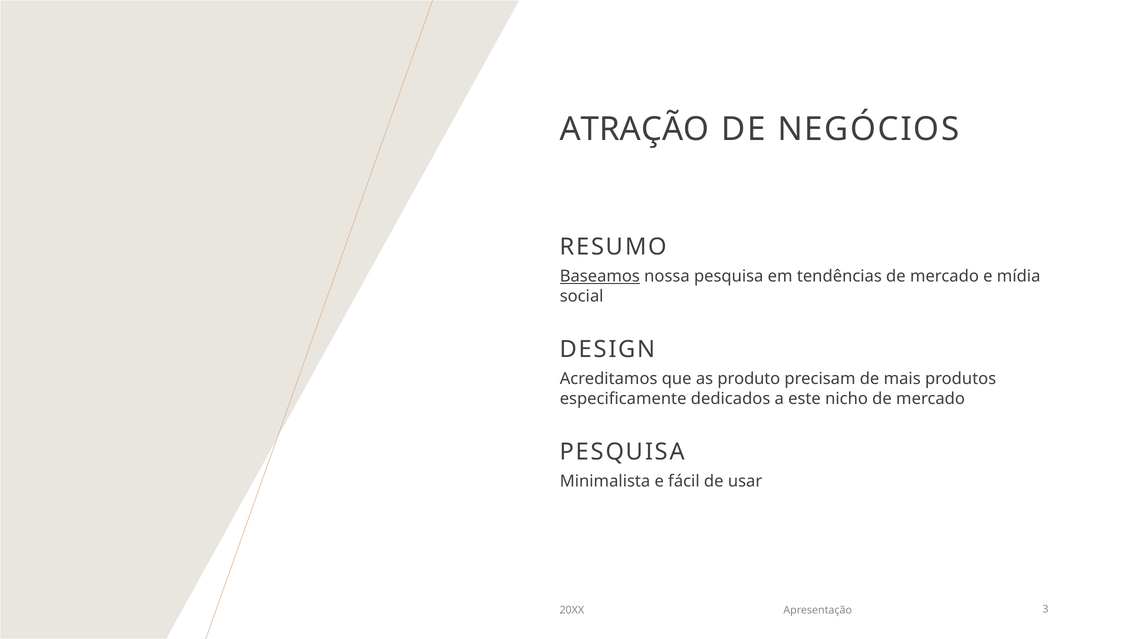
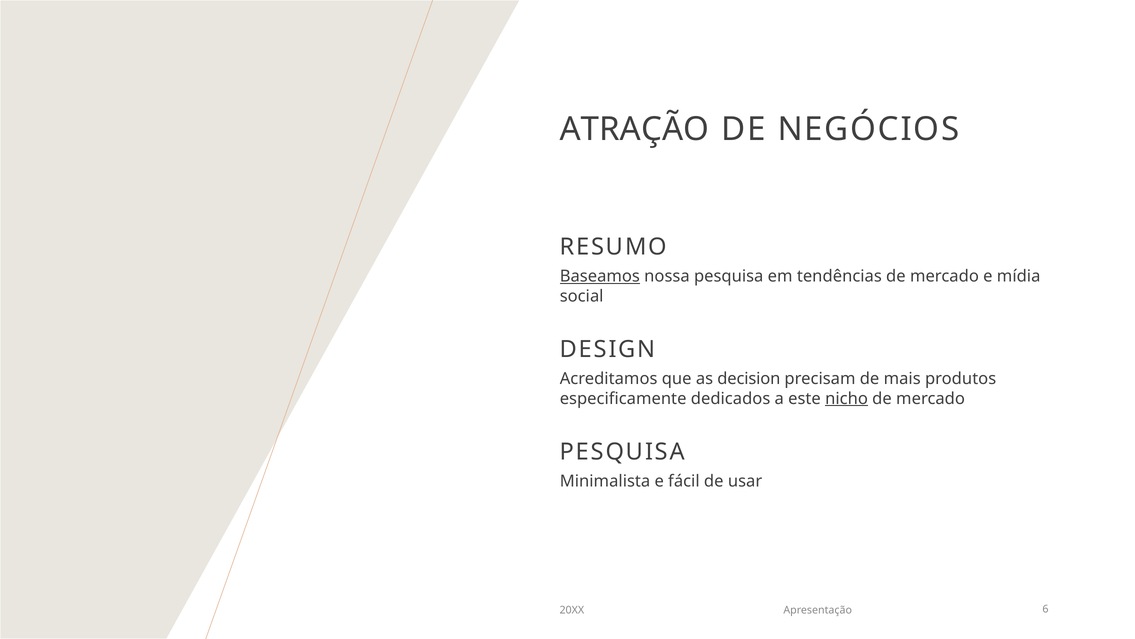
produto: produto -> decision (749, 378)
nicho underline: none -> present (847, 398)
3: 3 -> 6 (1046, 609)
